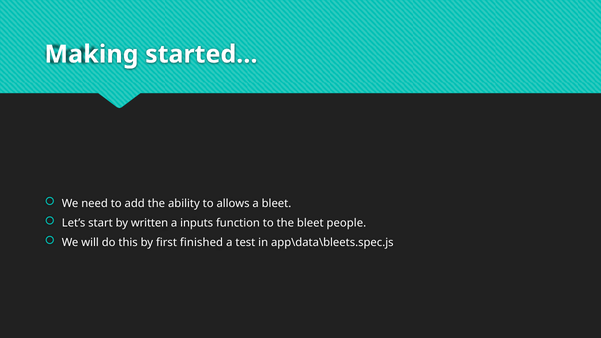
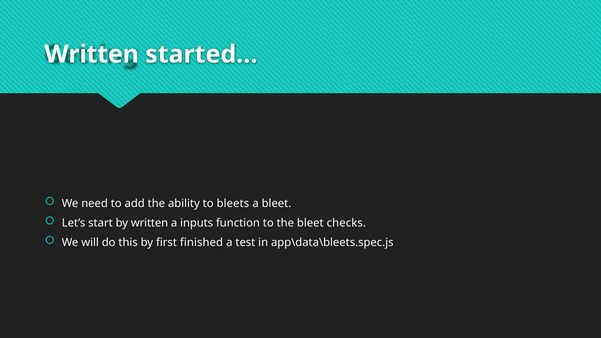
Making: Making -> Written (92, 54)
allows: allows -> bleets (233, 203)
people: people -> checks (346, 223)
